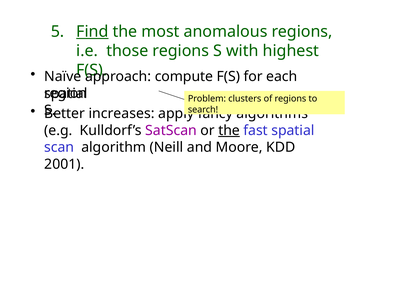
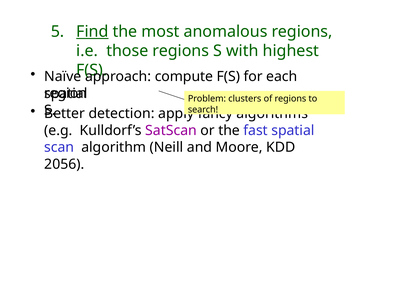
increases: increases -> detection (122, 114)
the underline: present -> none (229, 130)
2001: 2001 -> 2056 (64, 164)
